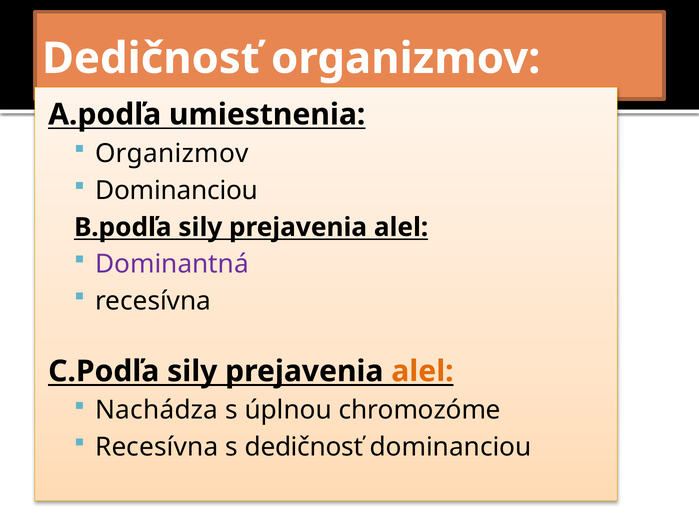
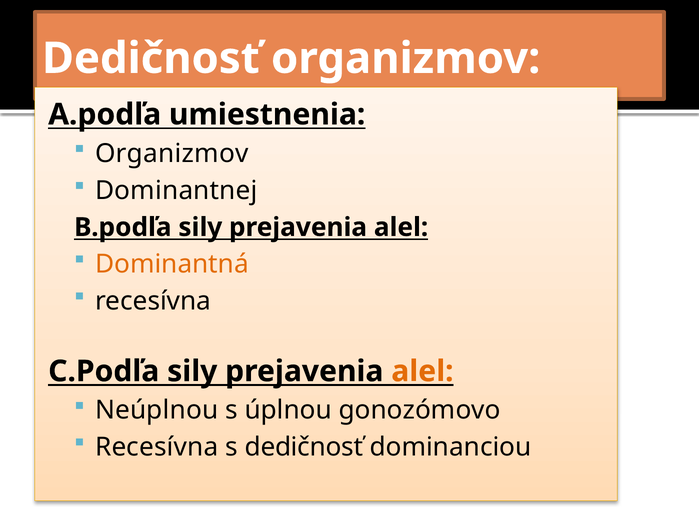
Dominanciou: Dominanciou -> Dominantnej (176, 190)
Dominantná colour: purple -> orange (172, 264)
Nachádza: Nachádza -> Neúplnou (157, 410)
chromozóme: chromozóme -> gonozómovo (420, 410)
